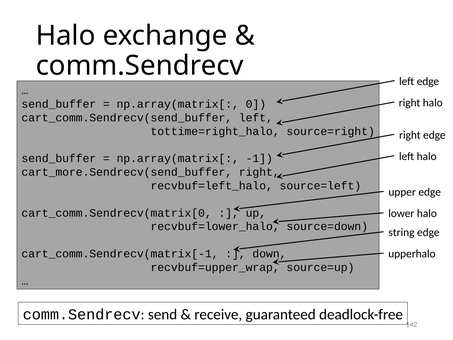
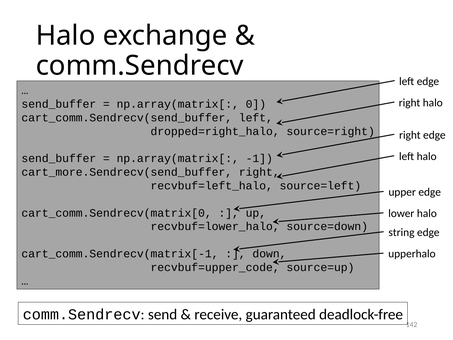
tottime=right_halo: tottime=right_halo -> dropped=right_halo (215, 131)
recvbuf=upper_wrap: recvbuf=upper_wrap -> recvbuf=upper_code (215, 267)
